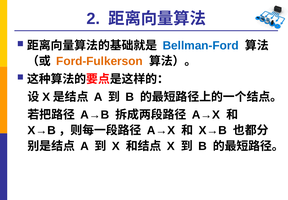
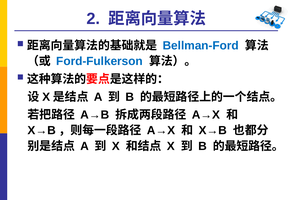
Ford-Fulkerson colour: orange -> blue (99, 61)
